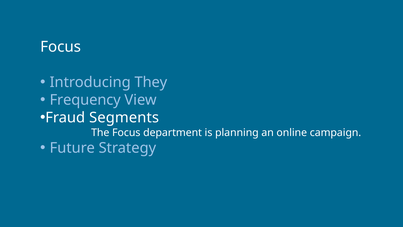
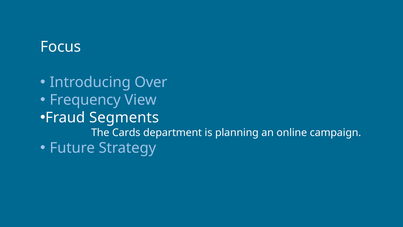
They: They -> Over (151, 82)
The Focus: Focus -> Cards (126, 132)
